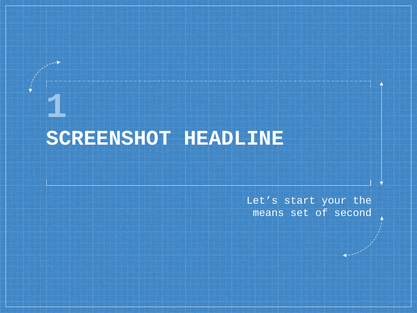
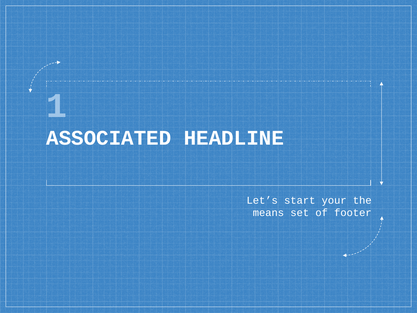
SCREENSHOT: SCREENSHOT -> ASSOCIATED (109, 138)
second: second -> footer (353, 213)
